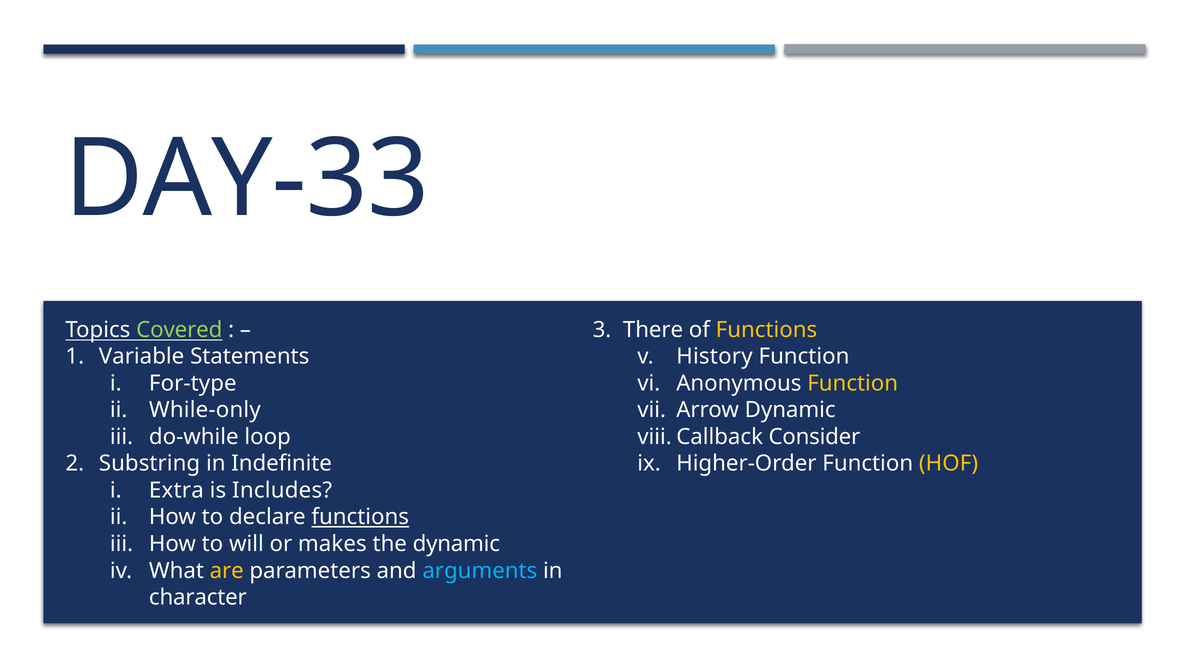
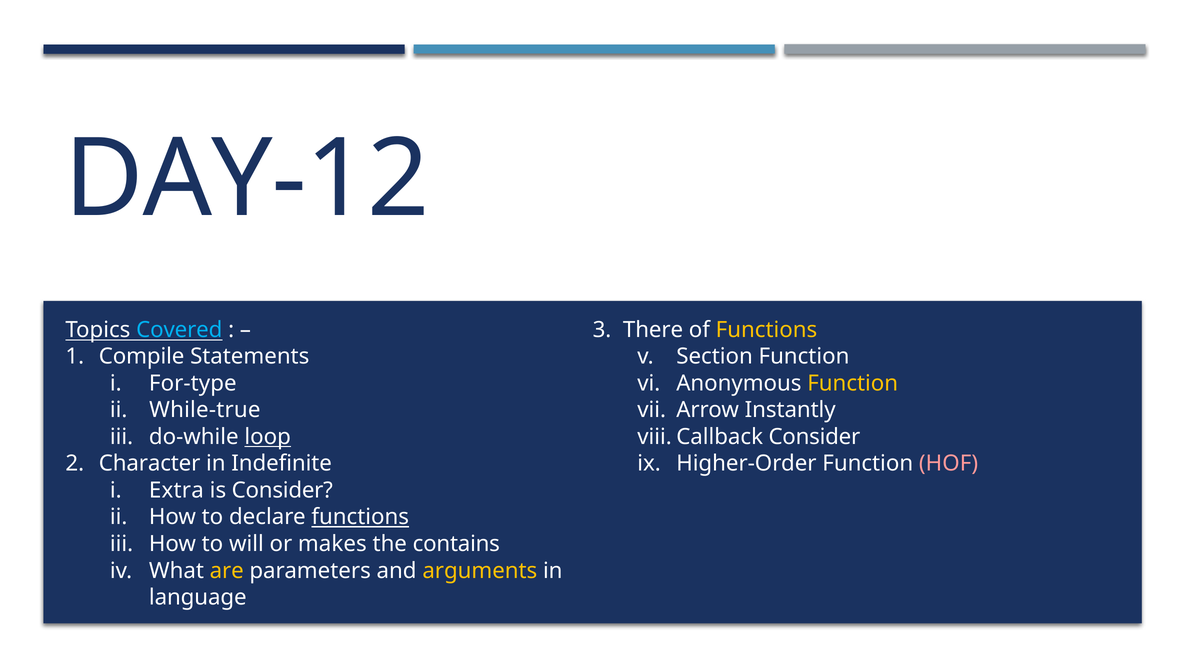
DAY-33: DAY-33 -> DAY-12 (247, 179)
Covered colour: light green -> light blue (179, 330)
Variable: Variable -> Compile (142, 356)
History: History -> Section (715, 356)
While-only: While-only -> While-true (205, 410)
Arrow Dynamic: Dynamic -> Instantly (790, 410)
loop underline: none -> present (268, 437)
Substring: Substring -> Character (150, 463)
HOF colour: yellow -> pink (949, 463)
is Includes: Includes -> Consider (282, 490)
the dynamic: dynamic -> contains (456, 544)
arguments colour: light blue -> yellow (480, 570)
character: character -> language (198, 597)
